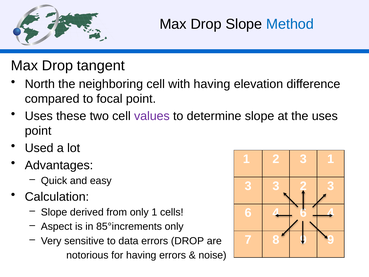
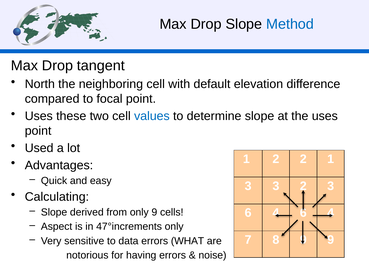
with having: having -> default (212, 84)
values colour: purple -> blue (152, 116)
1 2 3: 3 -> 2 (303, 159)
Calculation: Calculation -> Calculating (57, 197)
only 1: 1 -> 9 (154, 212)
85°increments: 85°increments -> 47°increments (129, 226)
errors DROP: DROP -> WHAT (188, 241)
